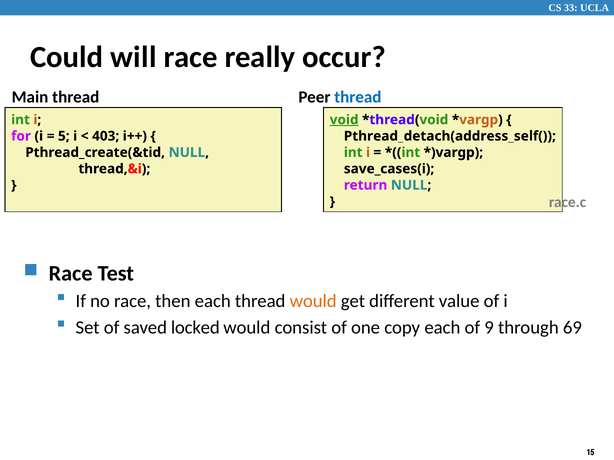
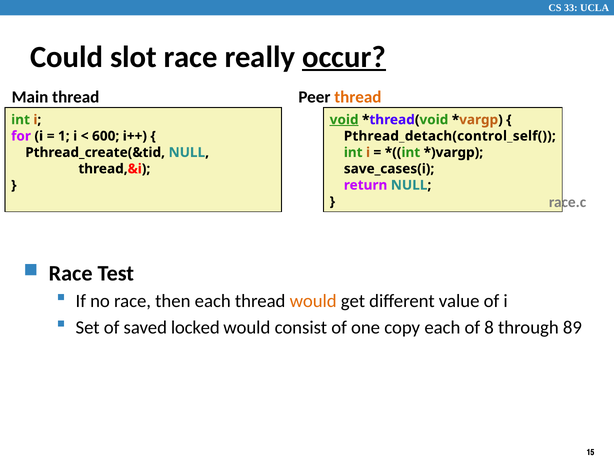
will: will -> slot (134, 57)
occur underline: none -> present (344, 57)
thread colour: blue -> orange (358, 97)
5: 5 -> 1 (64, 136)
403: 403 -> 600 (106, 136)
Pthread_detach(address_self(: Pthread_detach(address_self( -> Pthread_detach(control_self( (450, 136)
9: 9 -> 8 (489, 328)
69: 69 -> 89 (572, 328)
